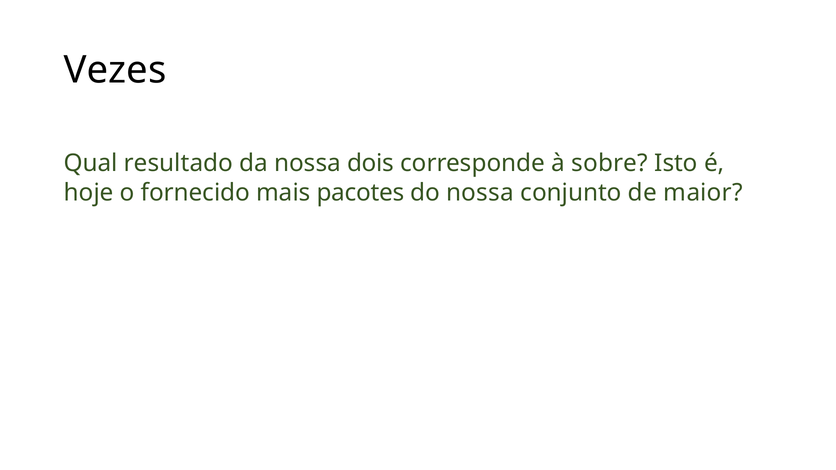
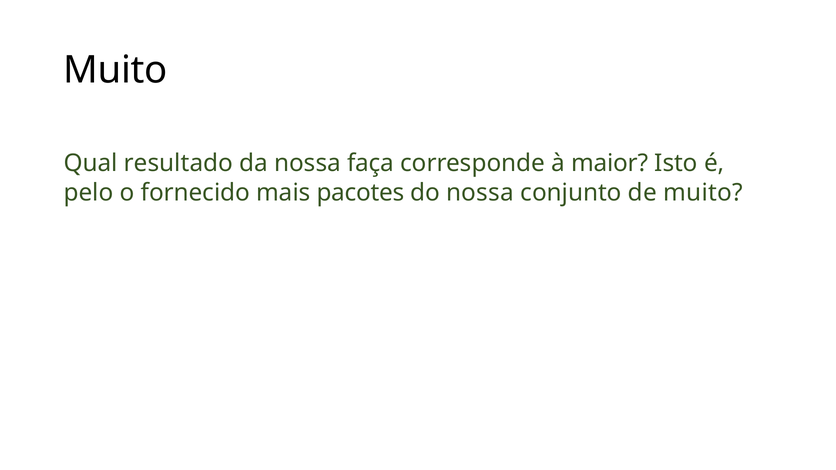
Vezes: Vezes -> Muito (115, 70)
dois: dois -> faça (371, 163)
sobre: sobre -> maior (610, 163)
hoje: hoje -> pelo (89, 193)
de maior: maior -> muito (703, 193)
